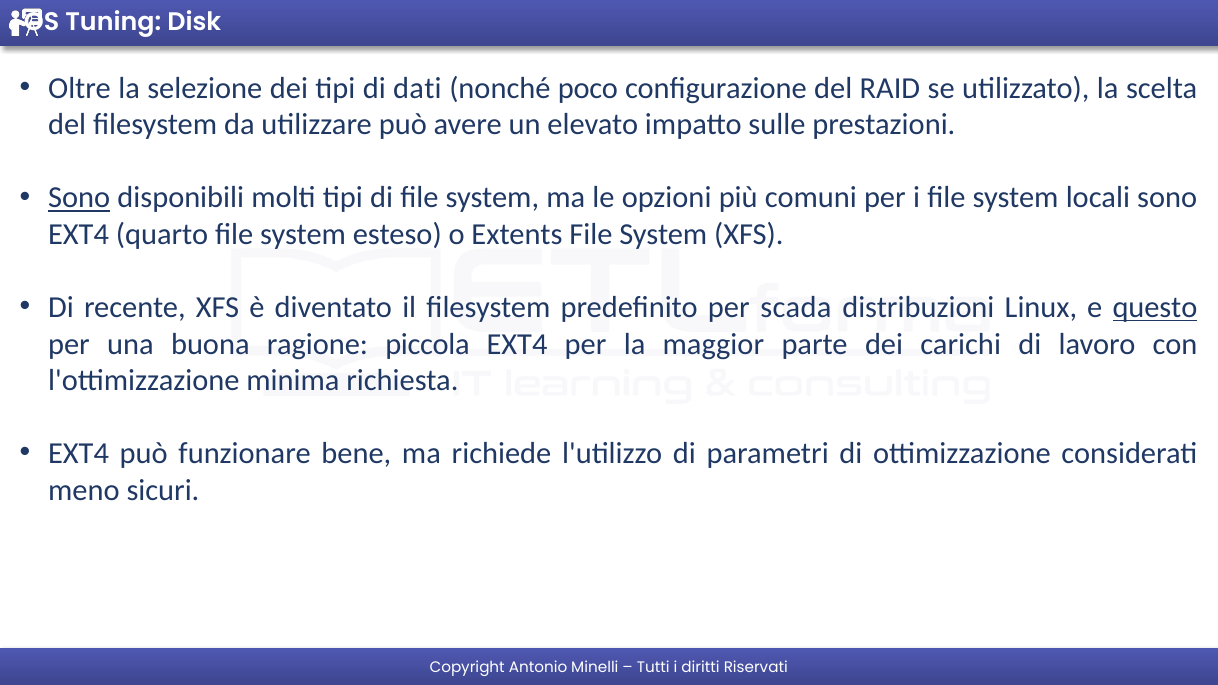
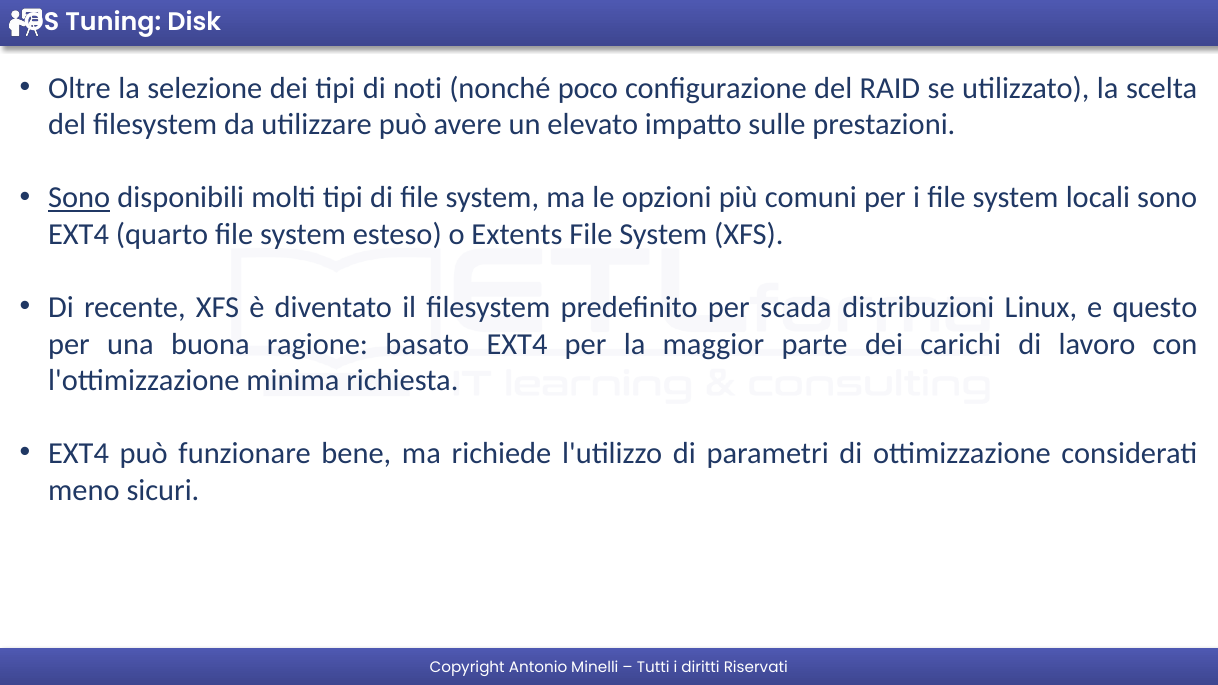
dati: dati -> noti (418, 88)
questo underline: present -> none (1155, 308)
piccola: piccola -> basato (427, 344)
